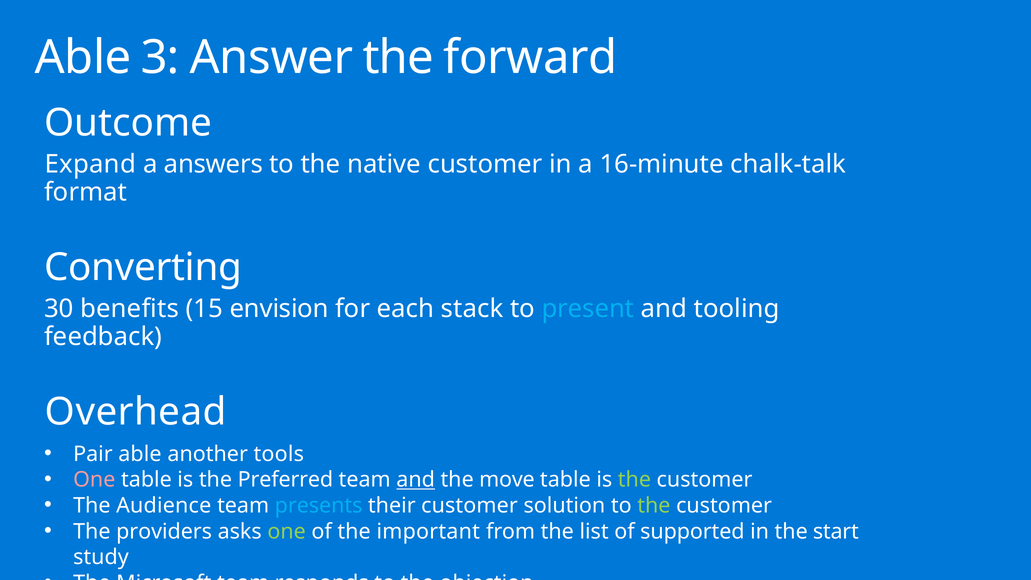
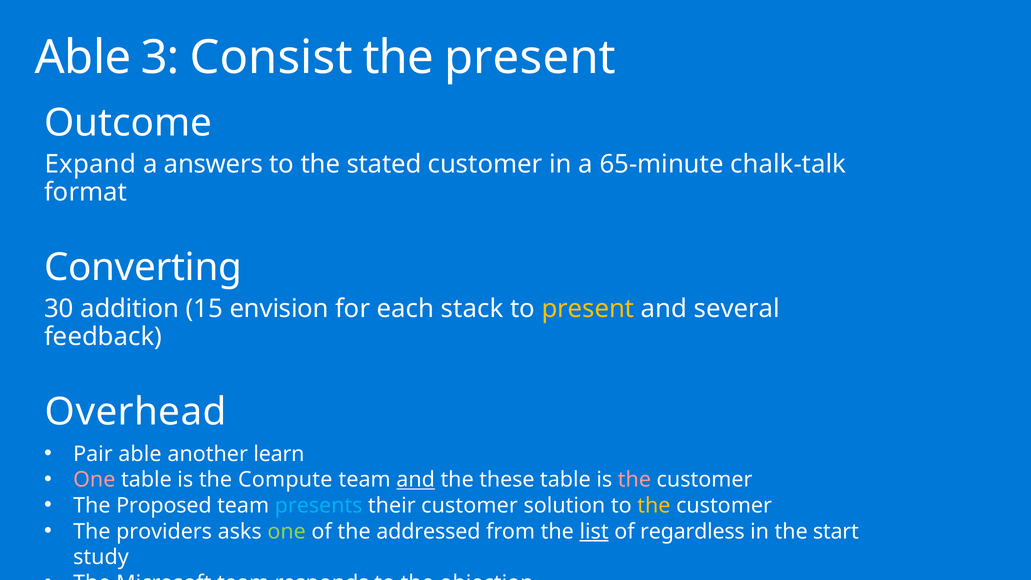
Answer: Answer -> Consist (271, 58)
the forward: forward -> present (530, 58)
native: native -> stated (384, 164)
16-minute: 16-minute -> 65-minute (662, 164)
benefits: benefits -> addition (130, 309)
present colour: light blue -> yellow (588, 309)
tooling: tooling -> several (737, 309)
tools: tools -> learn (279, 454)
Preferred: Preferred -> Compute (285, 480)
move: move -> these (507, 480)
the colour: light green -> pink (634, 480)
Audience: Audience -> Proposed (164, 506)
the colour: light green -> yellow (654, 506)
important: important -> addressed (428, 531)
list underline: none -> present (594, 531)
supported: supported -> regardless (692, 531)
